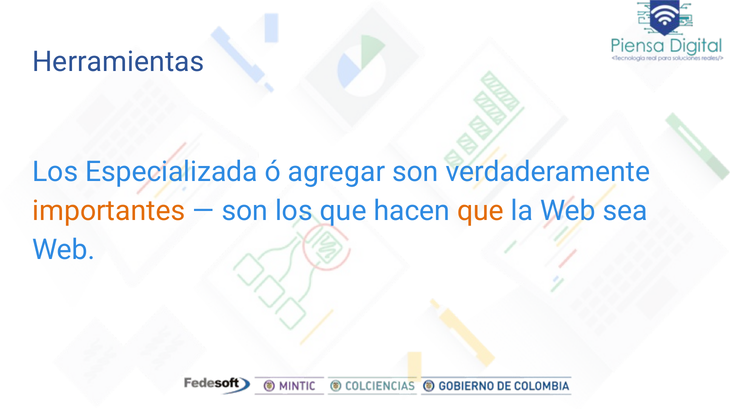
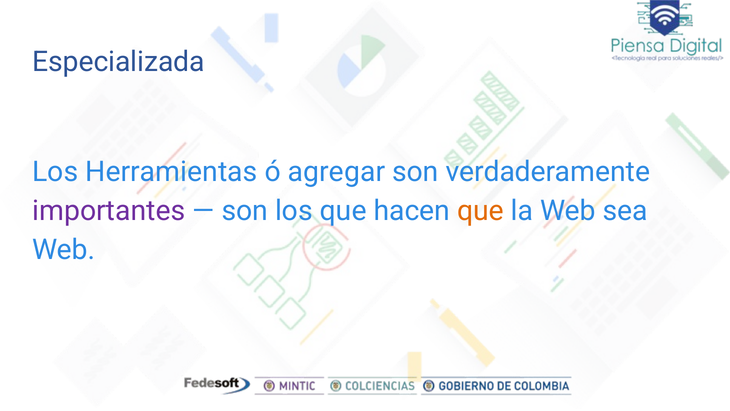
Herramientas: Herramientas -> Especializada (118, 62)
Especializada: Especializada -> Herramientas (171, 171)
importantes colour: orange -> purple (109, 211)
